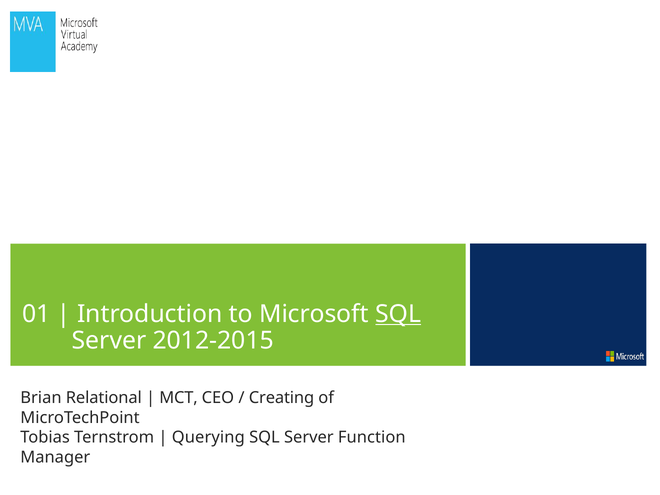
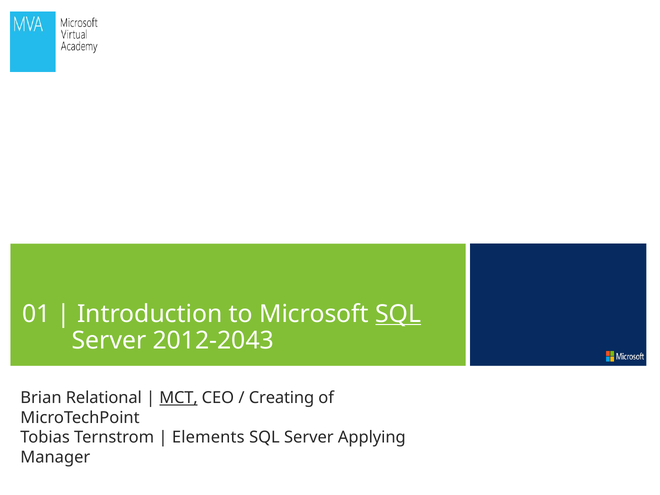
2012-2015: 2012-2015 -> 2012-2043 (213, 341)
MCT underline: none -> present (178, 398)
Querying: Querying -> Elements (208, 437)
Function: Function -> Applying (372, 437)
